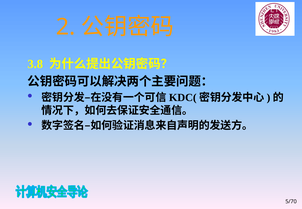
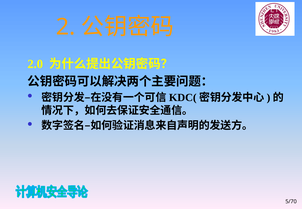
3.8: 3.8 -> 2.0 (35, 64)
